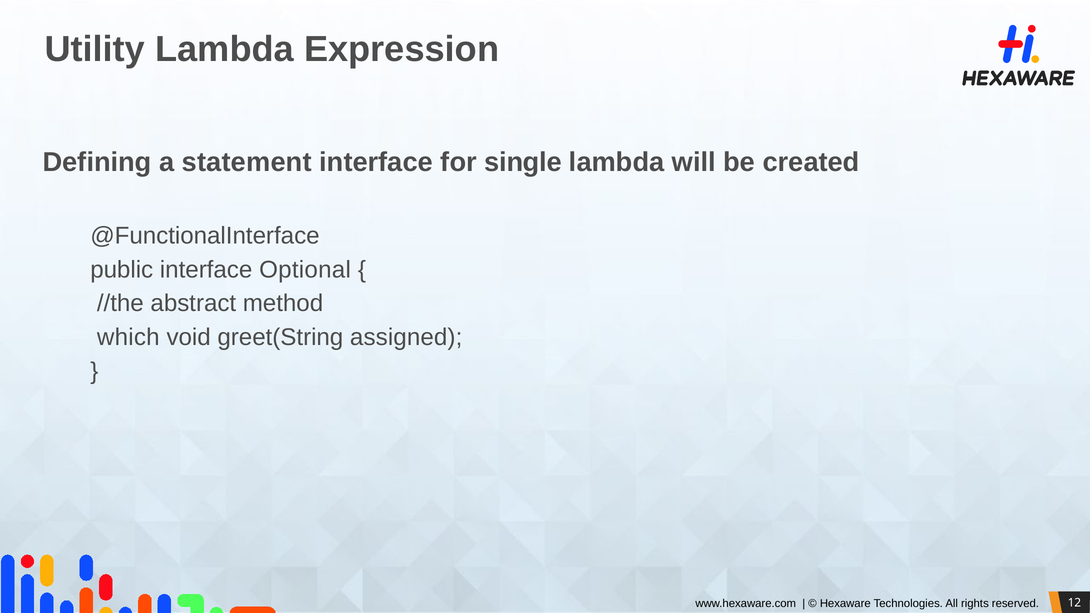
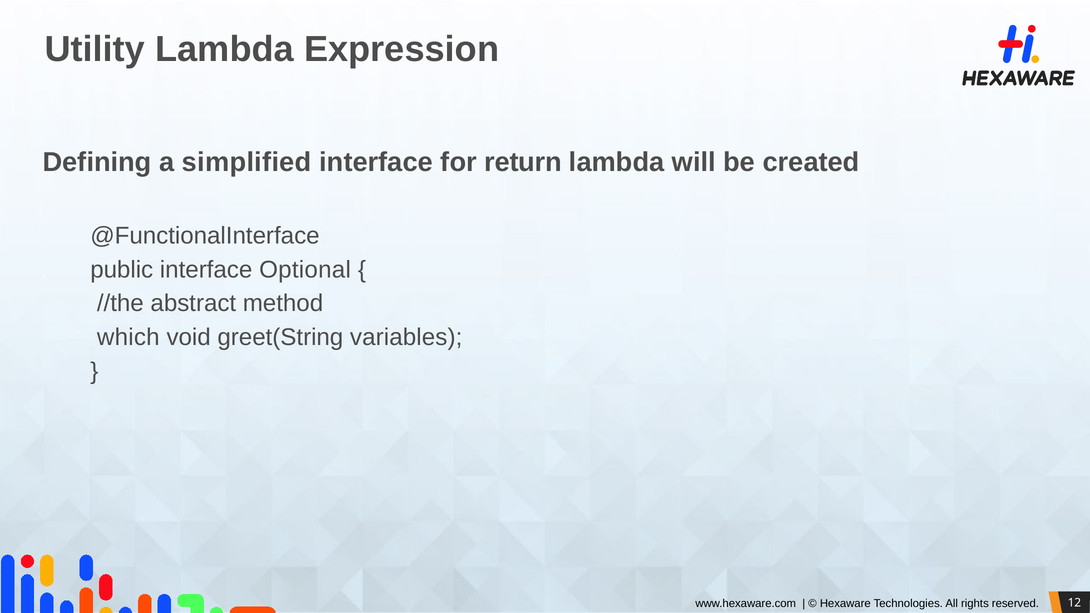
statement: statement -> simplified (247, 162)
single: single -> return (523, 162)
assigned: assigned -> variables (406, 337)
